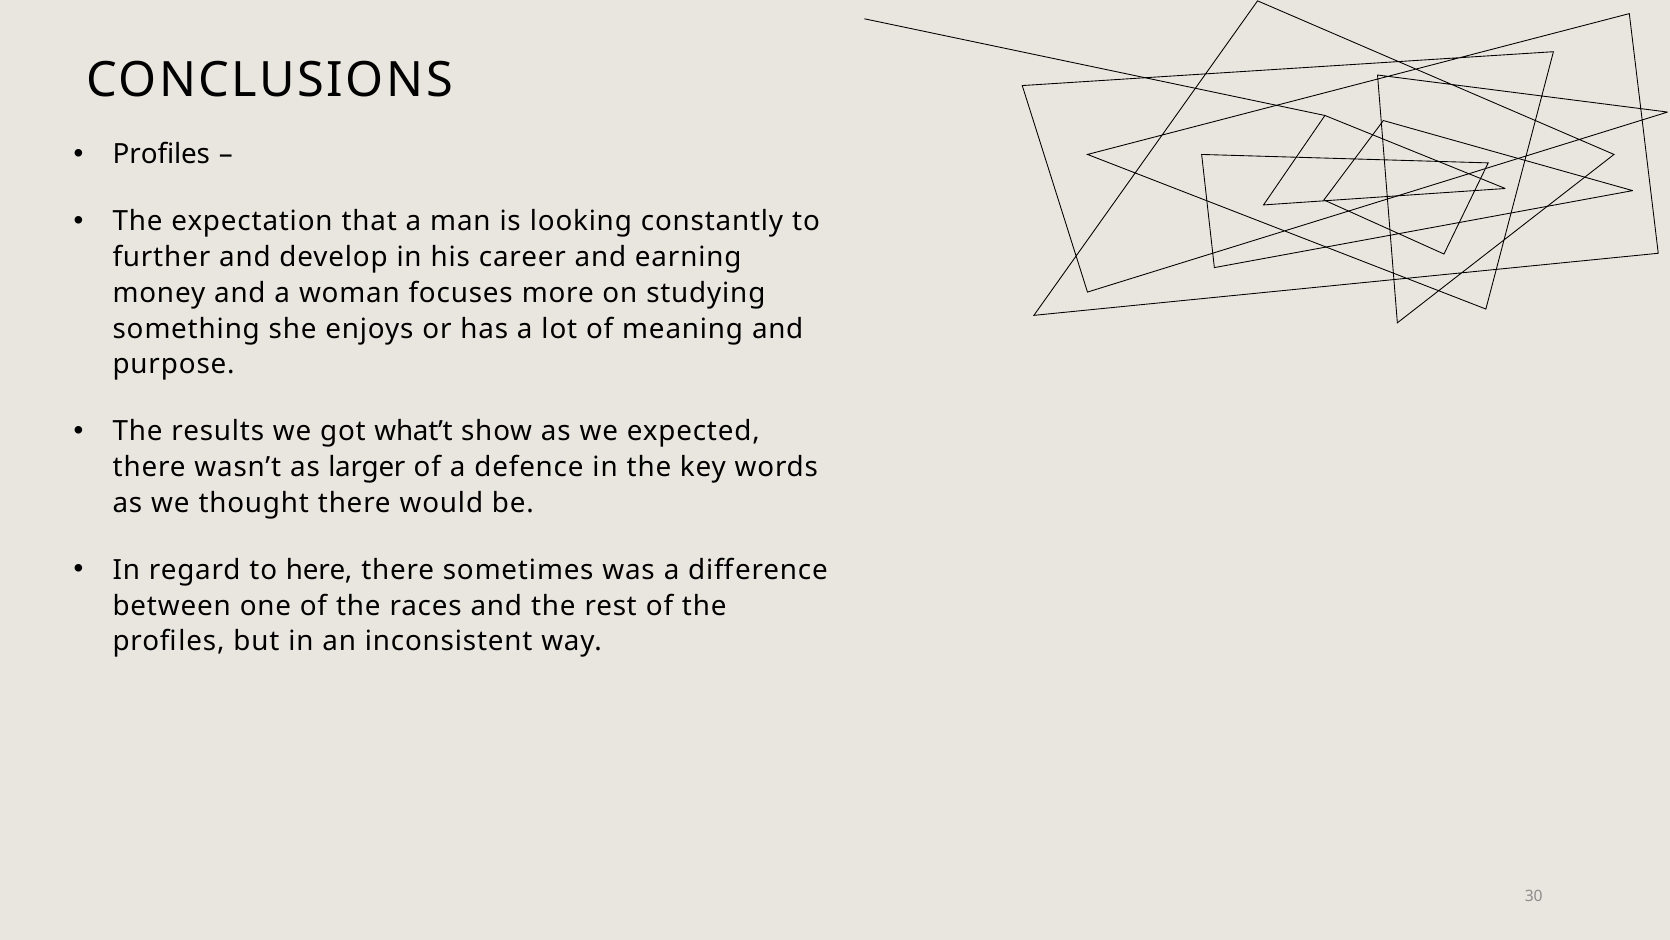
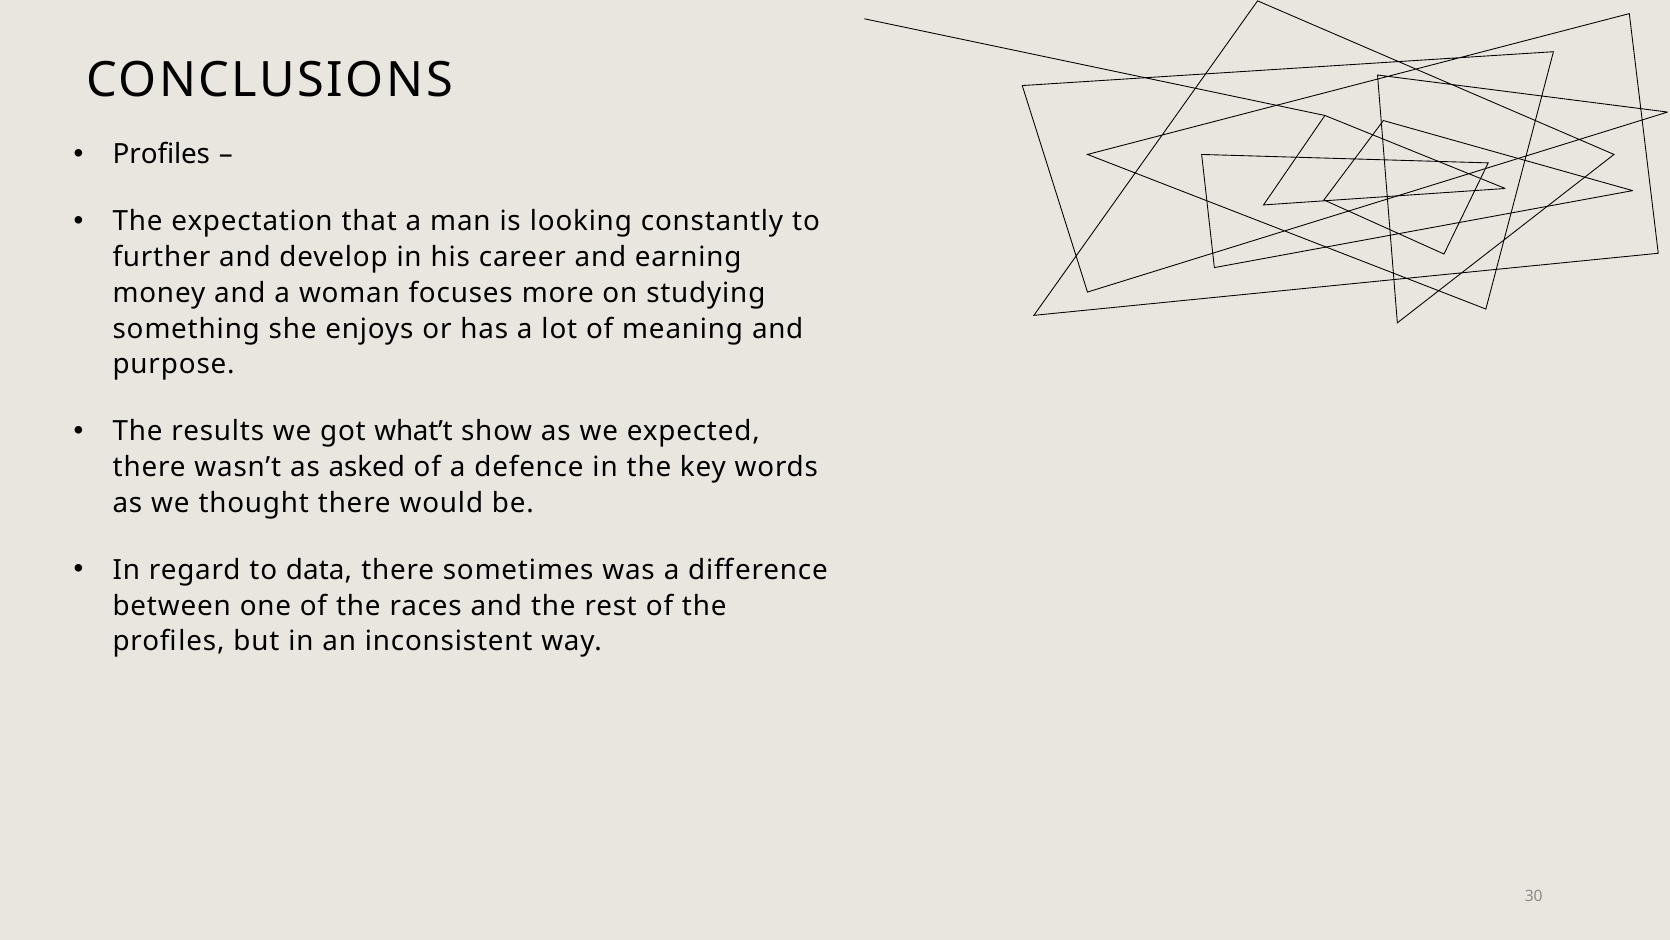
larger: larger -> asked (367, 467)
here: here -> data (319, 570)
